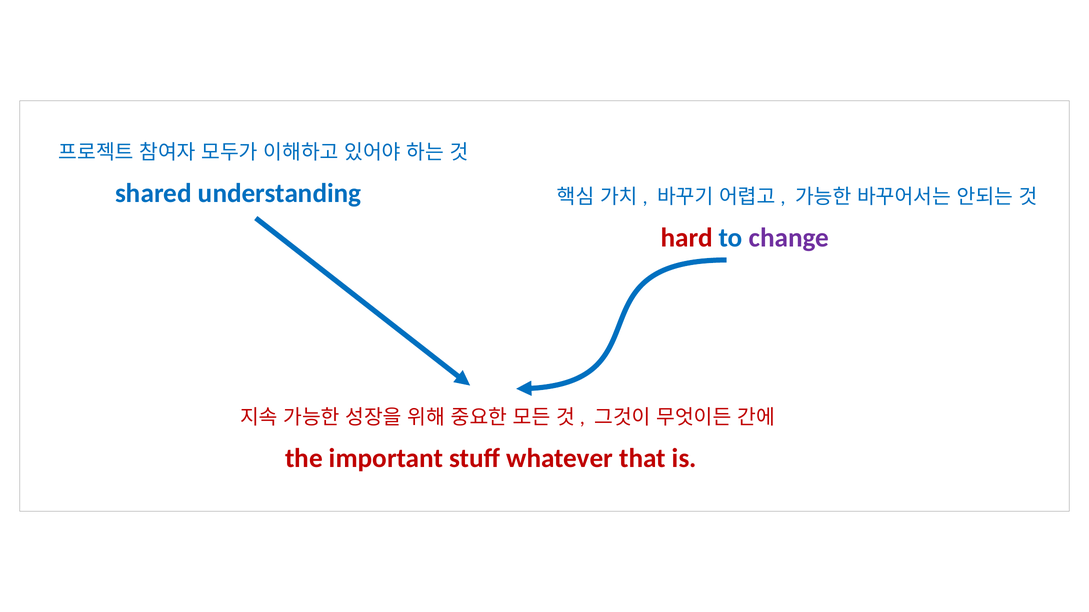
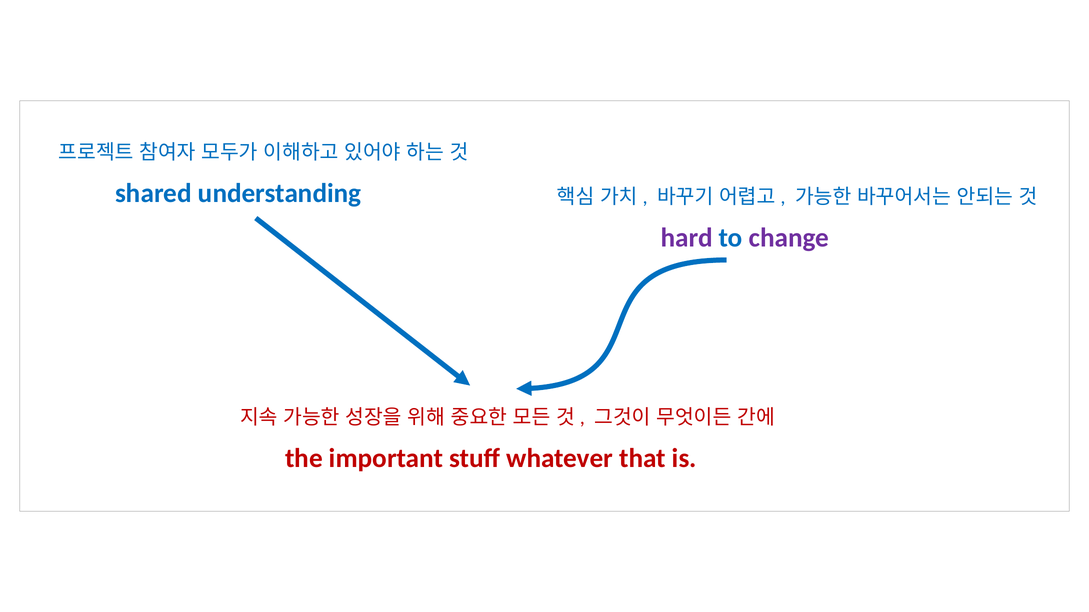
hard colour: red -> purple (687, 238)
